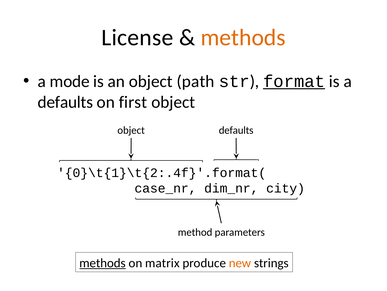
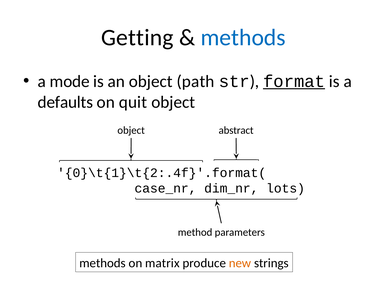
License: License -> Getting (137, 37)
methods colour: orange -> blue (243, 37)
first: first -> quit (133, 102)
object defaults: defaults -> abstract (236, 130)
city: city -> lots (286, 188)
methods underline: present -> none (103, 262)
